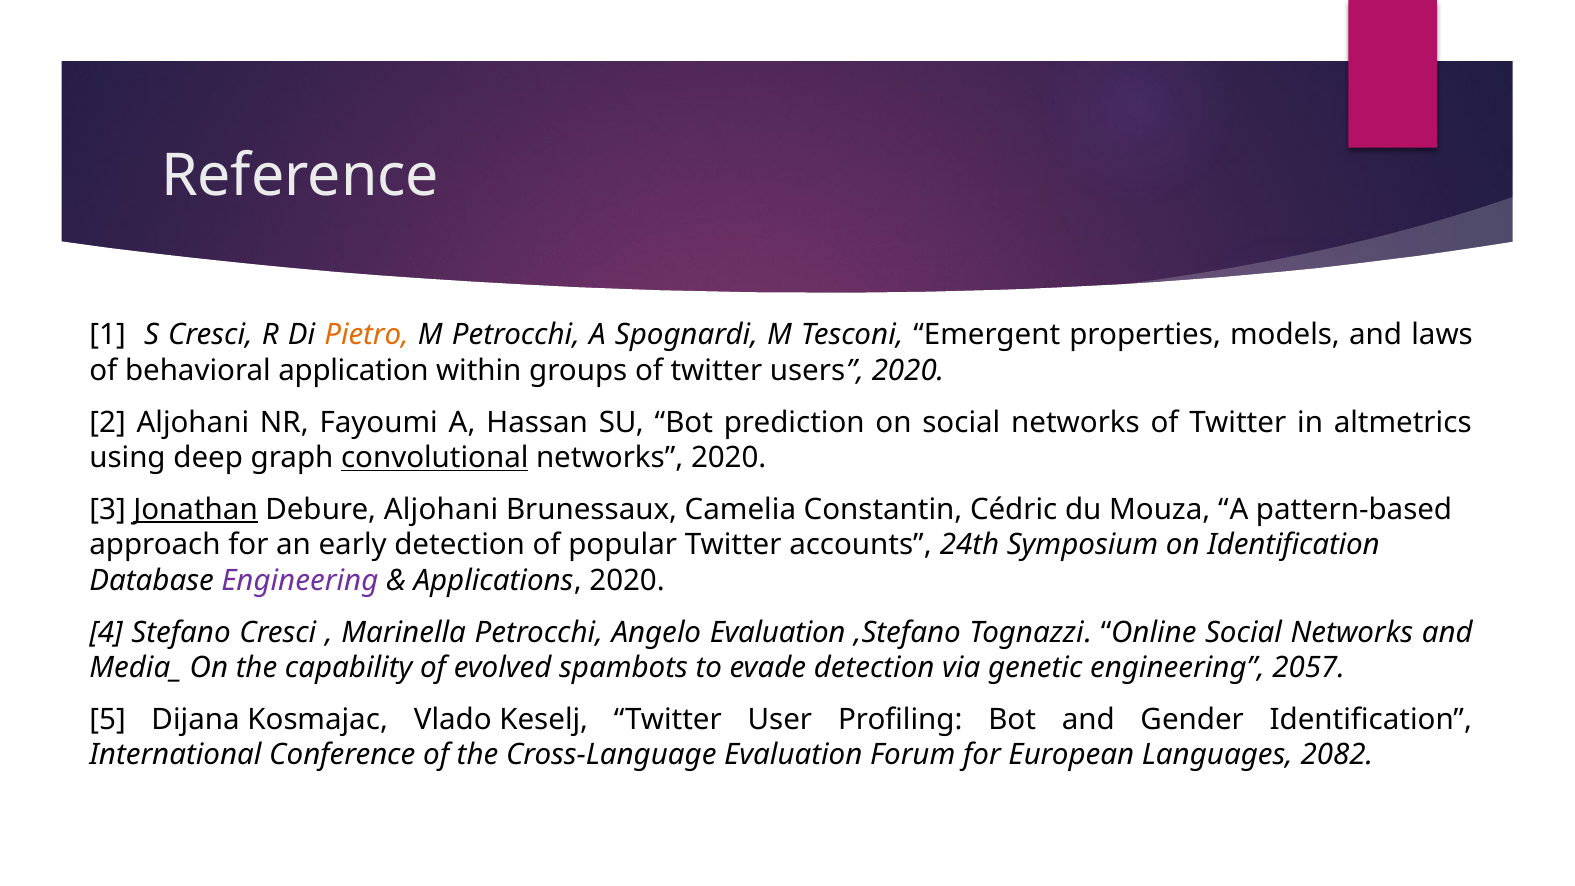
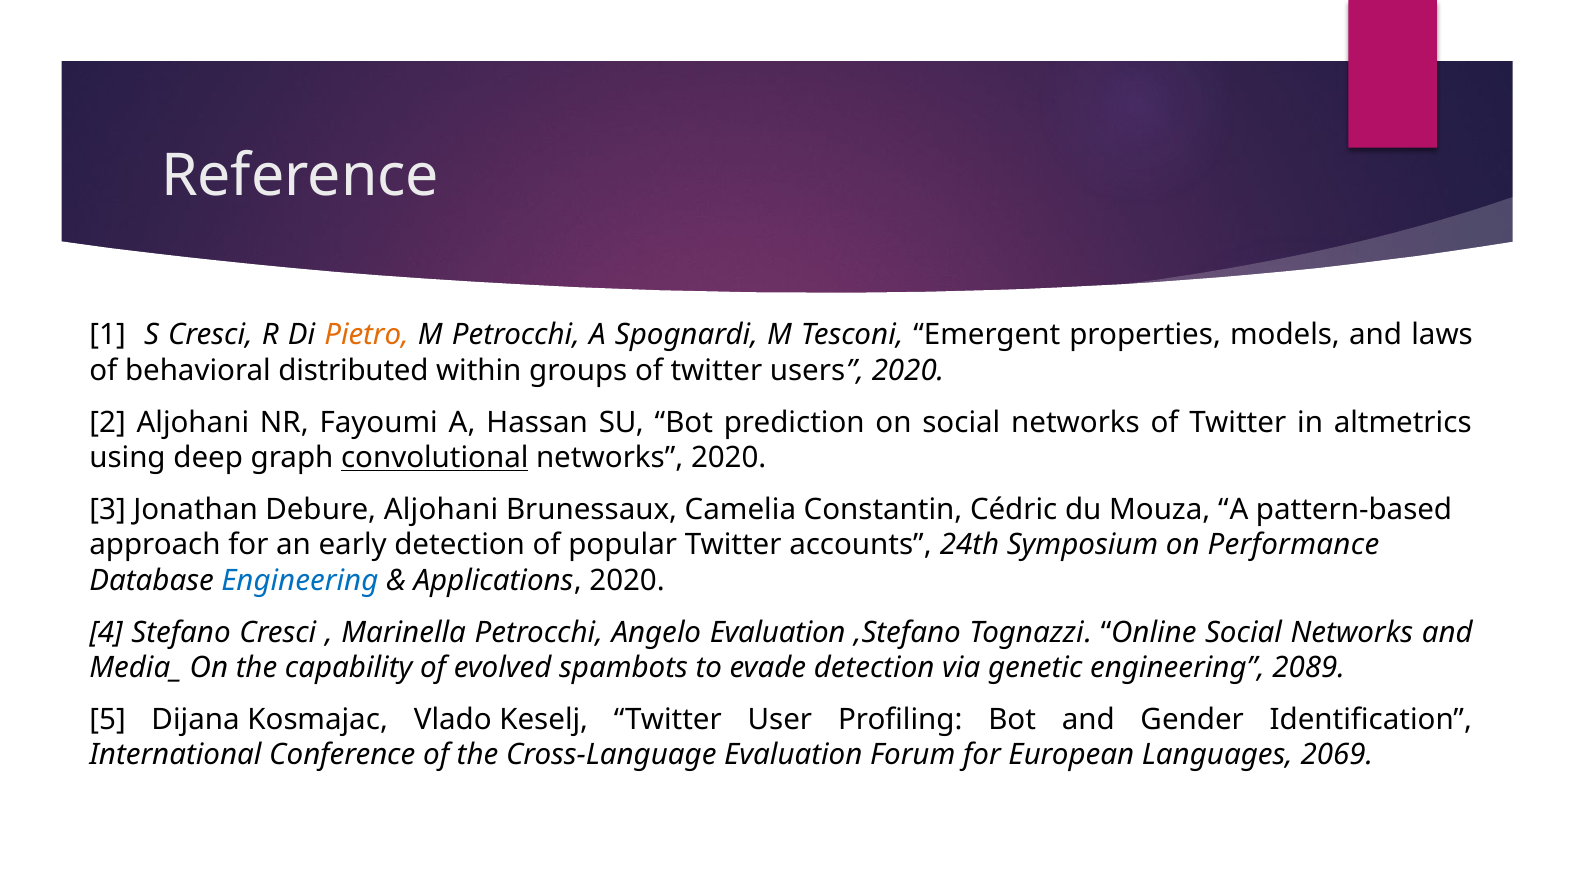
application: application -> distributed (354, 370)
Jonathan underline: present -> none (196, 510)
on Identification: Identification -> Performance (1293, 545)
Engineering colour: purple -> blue (300, 580)
2057: 2057 -> 2089 (1309, 668)
2082: 2082 -> 2069 (1337, 755)
